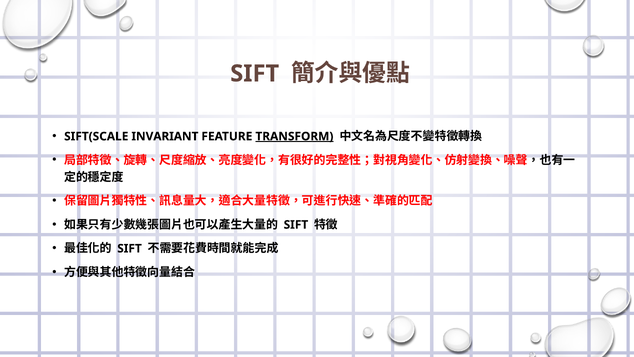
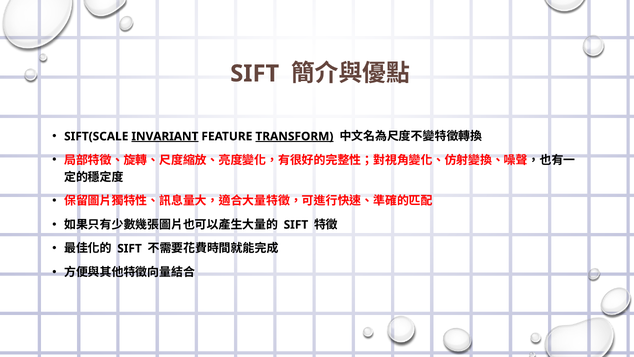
INVARIANT underline: none -> present (165, 136)
